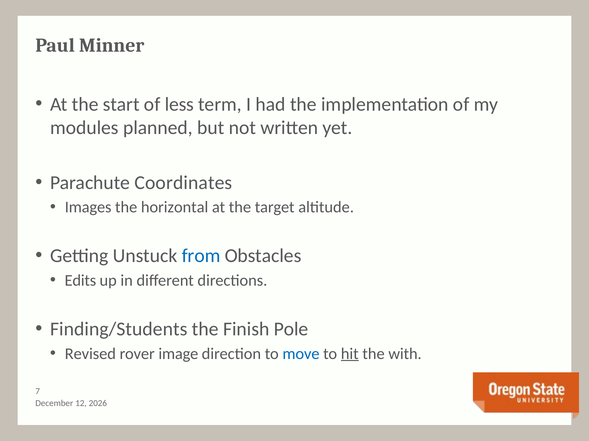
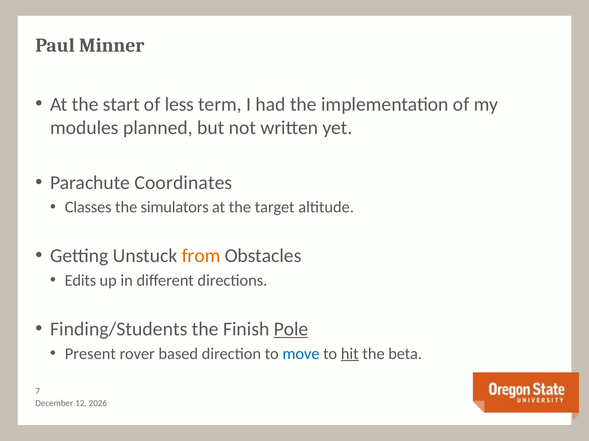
Images: Images -> Classes (88, 208)
horizontal: horizontal -> simulators (175, 208)
from colour: blue -> orange (201, 256)
Pole underline: none -> present (291, 330)
Revised: Revised -> Present (90, 354)
image: image -> based (178, 354)
with: with -> beta (405, 354)
